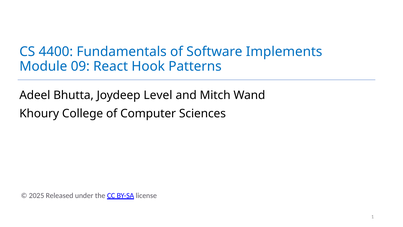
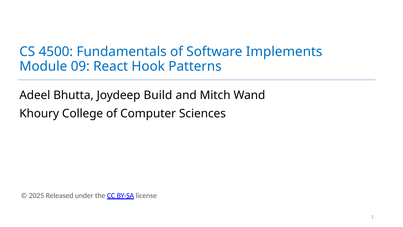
4400: 4400 -> 4500 (56, 52)
Level: Level -> Build (158, 95)
